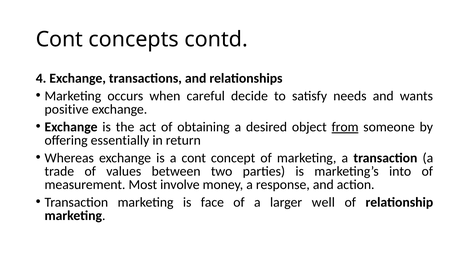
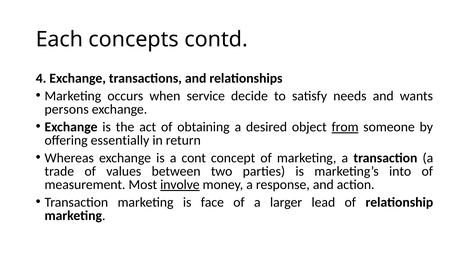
Cont: Cont -> Each (59, 39)
careful: careful -> service (206, 96)
positive: positive -> persons (67, 109)
involve underline: none -> present (180, 184)
well: well -> lead (323, 202)
